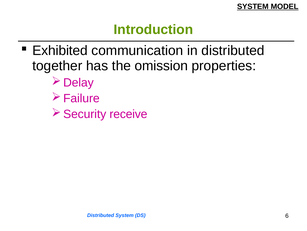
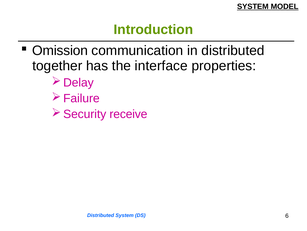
Exhibited: Exhibited -> Omission (60, 50)
omission: omission -> interface (161, 66)
